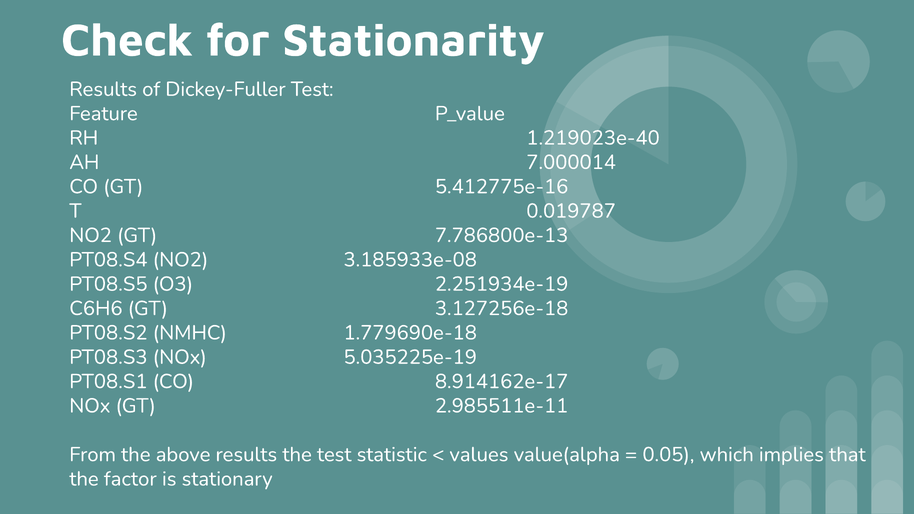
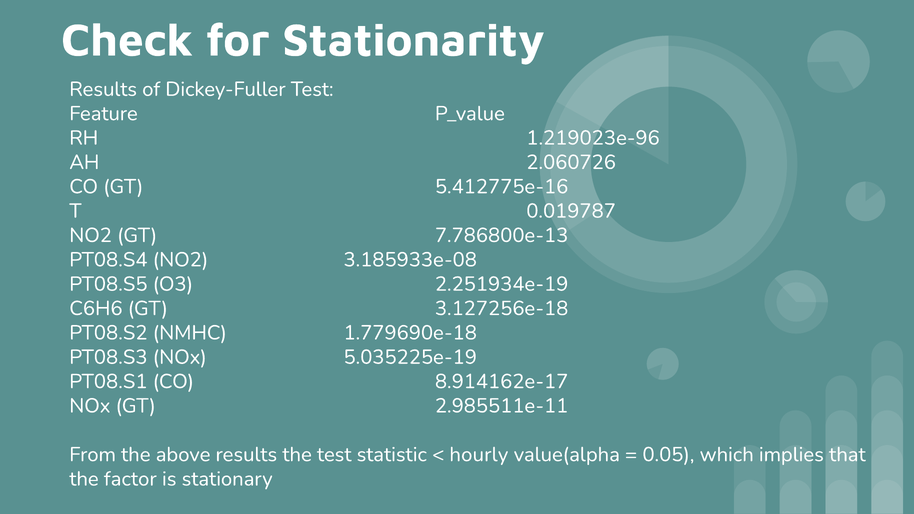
1.219023e-40: 1.219023e-40 -> 1.219023e-96 (593, 138)
7.000014: 7.000014 -> 2.060726 (571, 162)
values: values -> hourly (479, 455)
